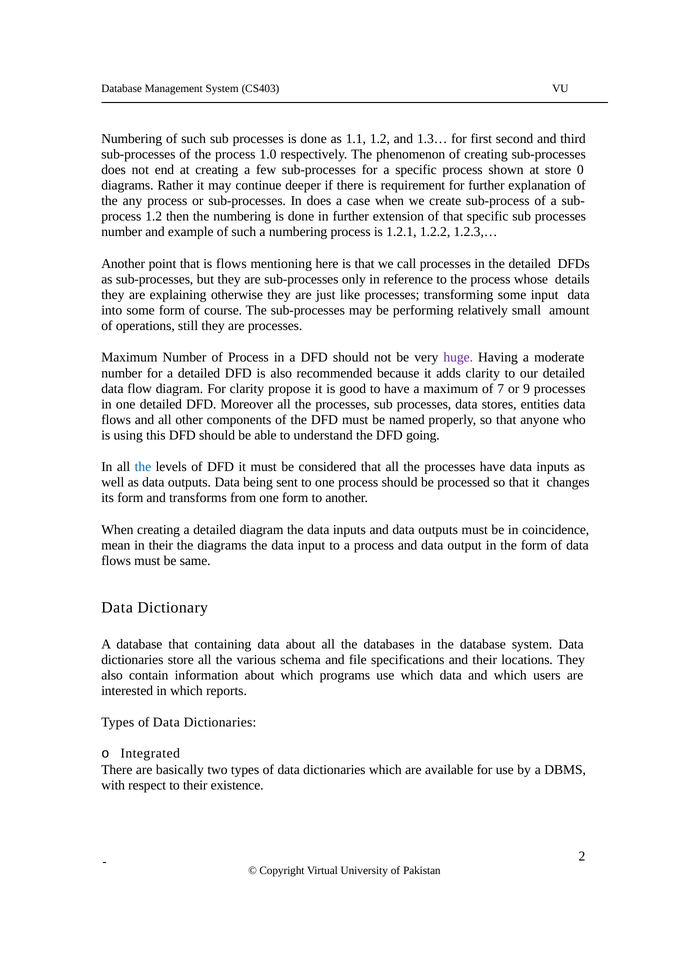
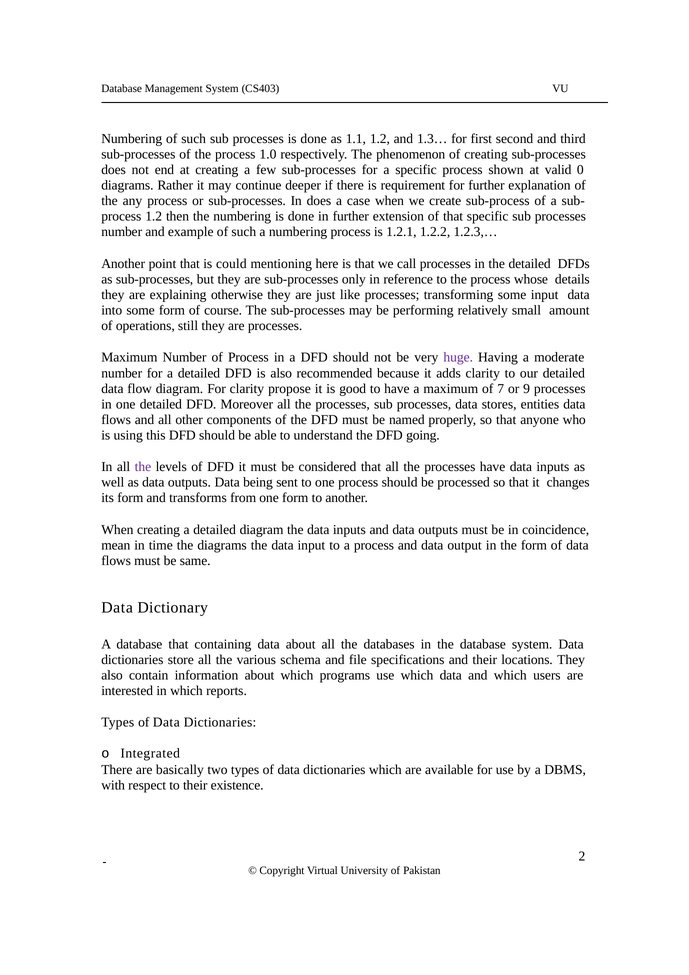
at store: store -> valid (558, 170)
is flows: flows -> could (231, 264)
the colour: blue -> purple (143, 467)
in their: their -> time (161, 545)
